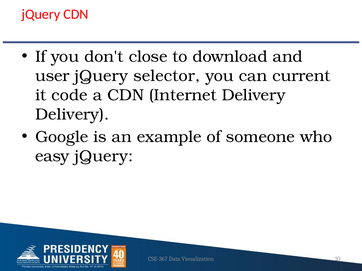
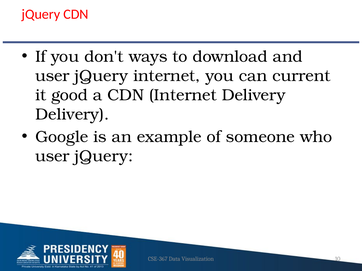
close: close -> ways (148, 57)
jQuery selector: selector -> internet (167, 76)
code: code -> good (70, 95)
easy: easy -> user (52, 156)
